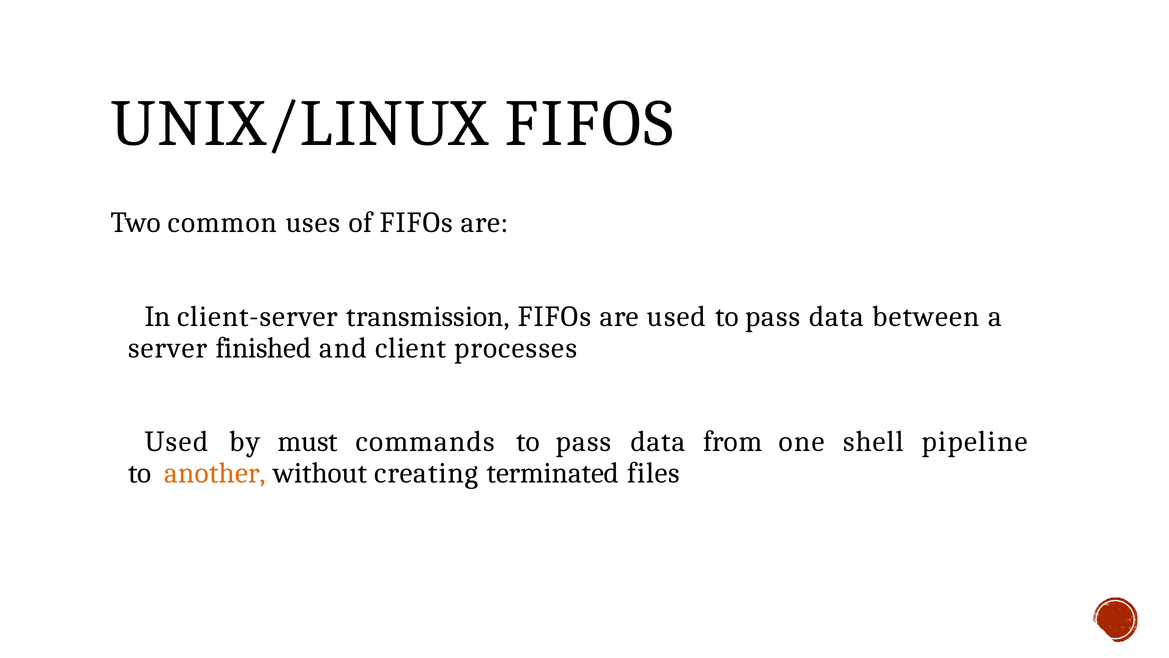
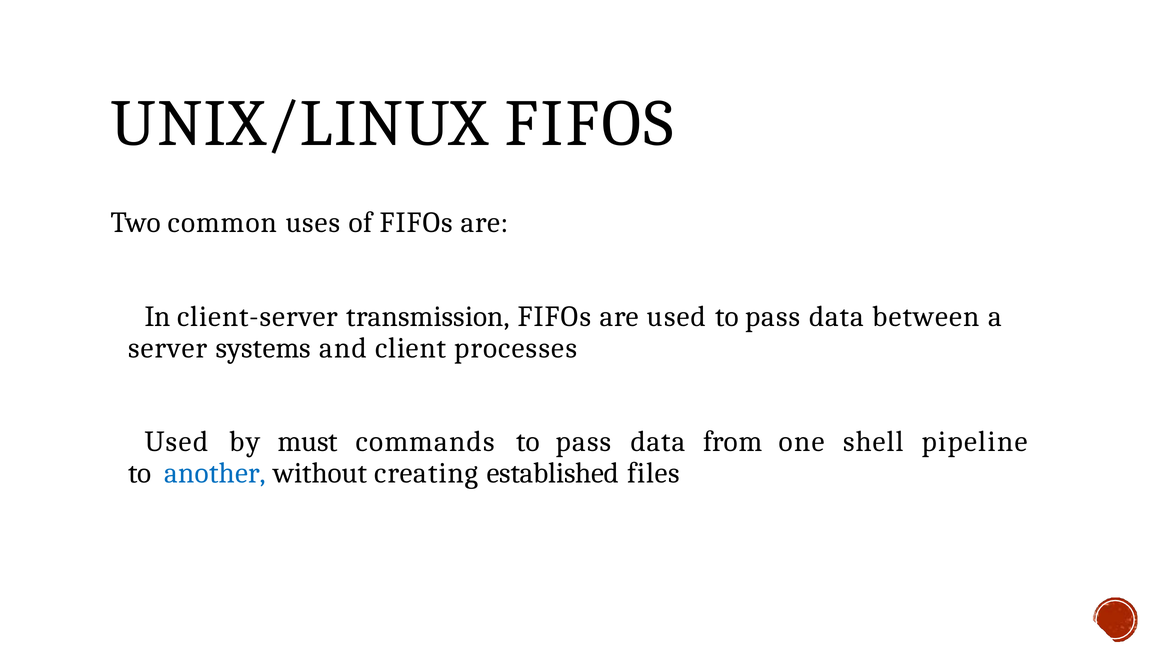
finished: finished -> systems (263, 348)
another colour: orange -> blue (215, 473)
terminated: terminated -> established (553, 473)
